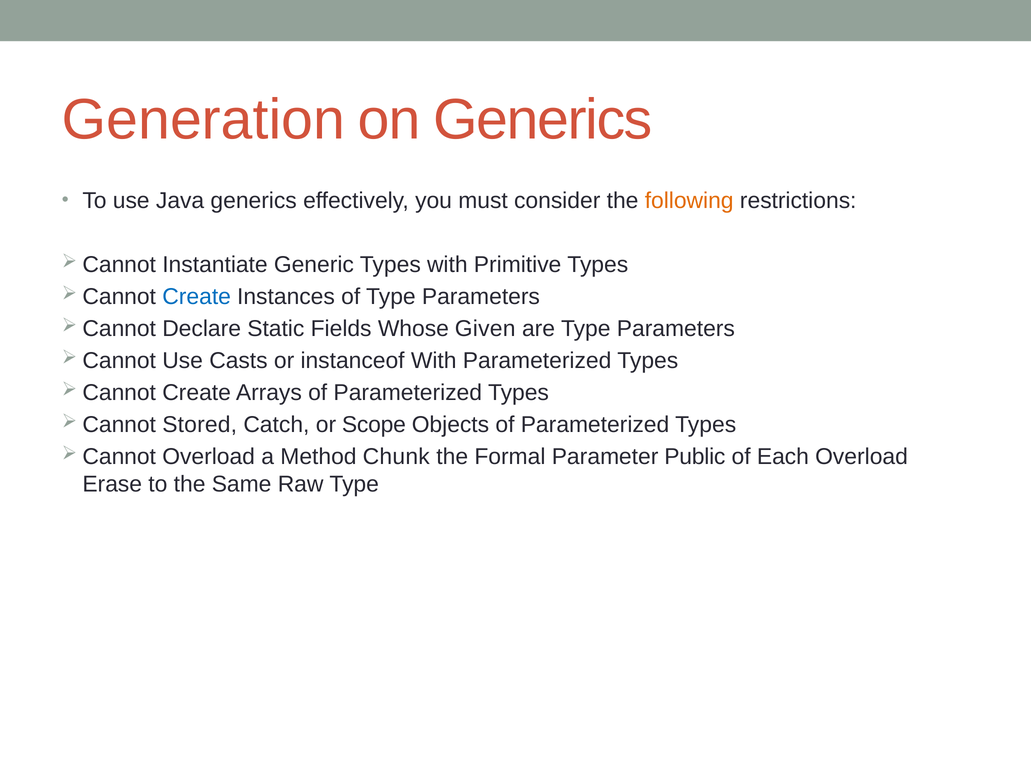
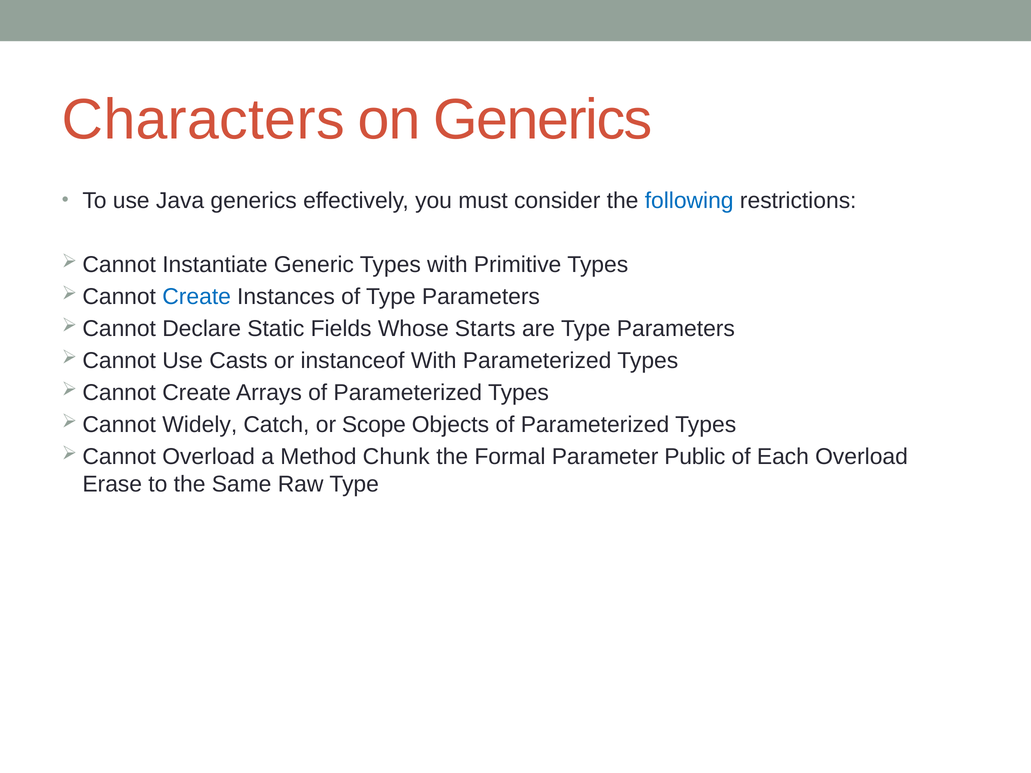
Generation: Generation -> Characters (203, 120)
following colour: orange -> blue (689, 201)
Given: Given -> Starts (485, 329)
Stored: Stored -> Widely (200, 425)
